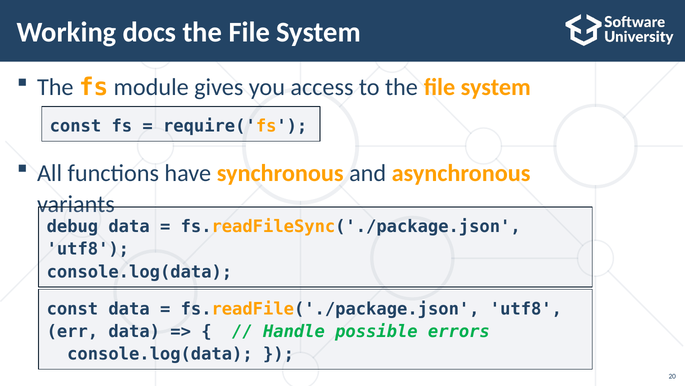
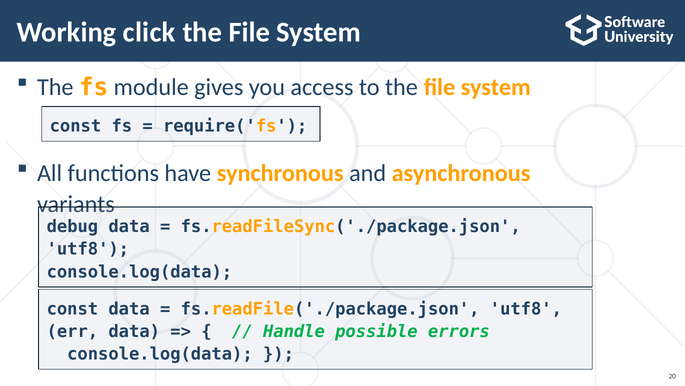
docs: docs -> click (149, 32)
